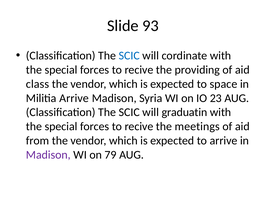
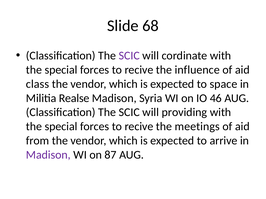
93: 93 -> 68 (151, 26)
SCIC colour: blue -> purple (129, 56)
providing: providing -> influence (197, 70)
Militia Arrive: Arrive -> Realse (74, 98)
23: 23 -> 46 (216, 98)
graduatin: graduatin -> providing (184, 113)
79: 79 -> 87 (111, 155)
